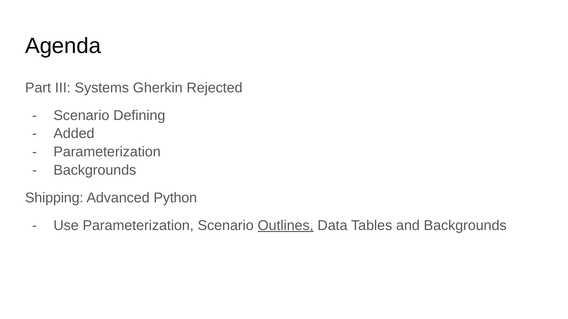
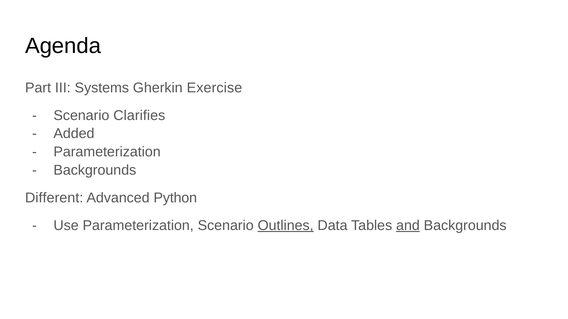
Rejected: Rejected -> Exercise (214, 88)
Defining: Defining -> Clarifies (139, 116)
Shipping: Shipping -> Different (54, 198)
and underline: none -> present (408, 226)
